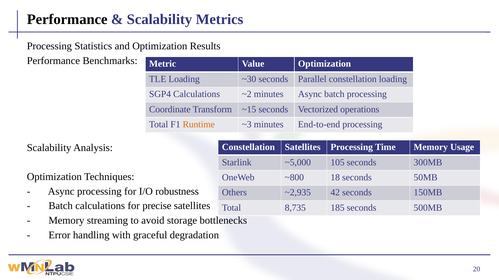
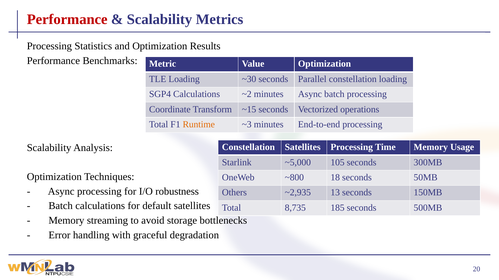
Performance colour: black -> red (67, 20)
42: 42 -> 13 (335, 193)
precise: precise -> default (157, 206)
